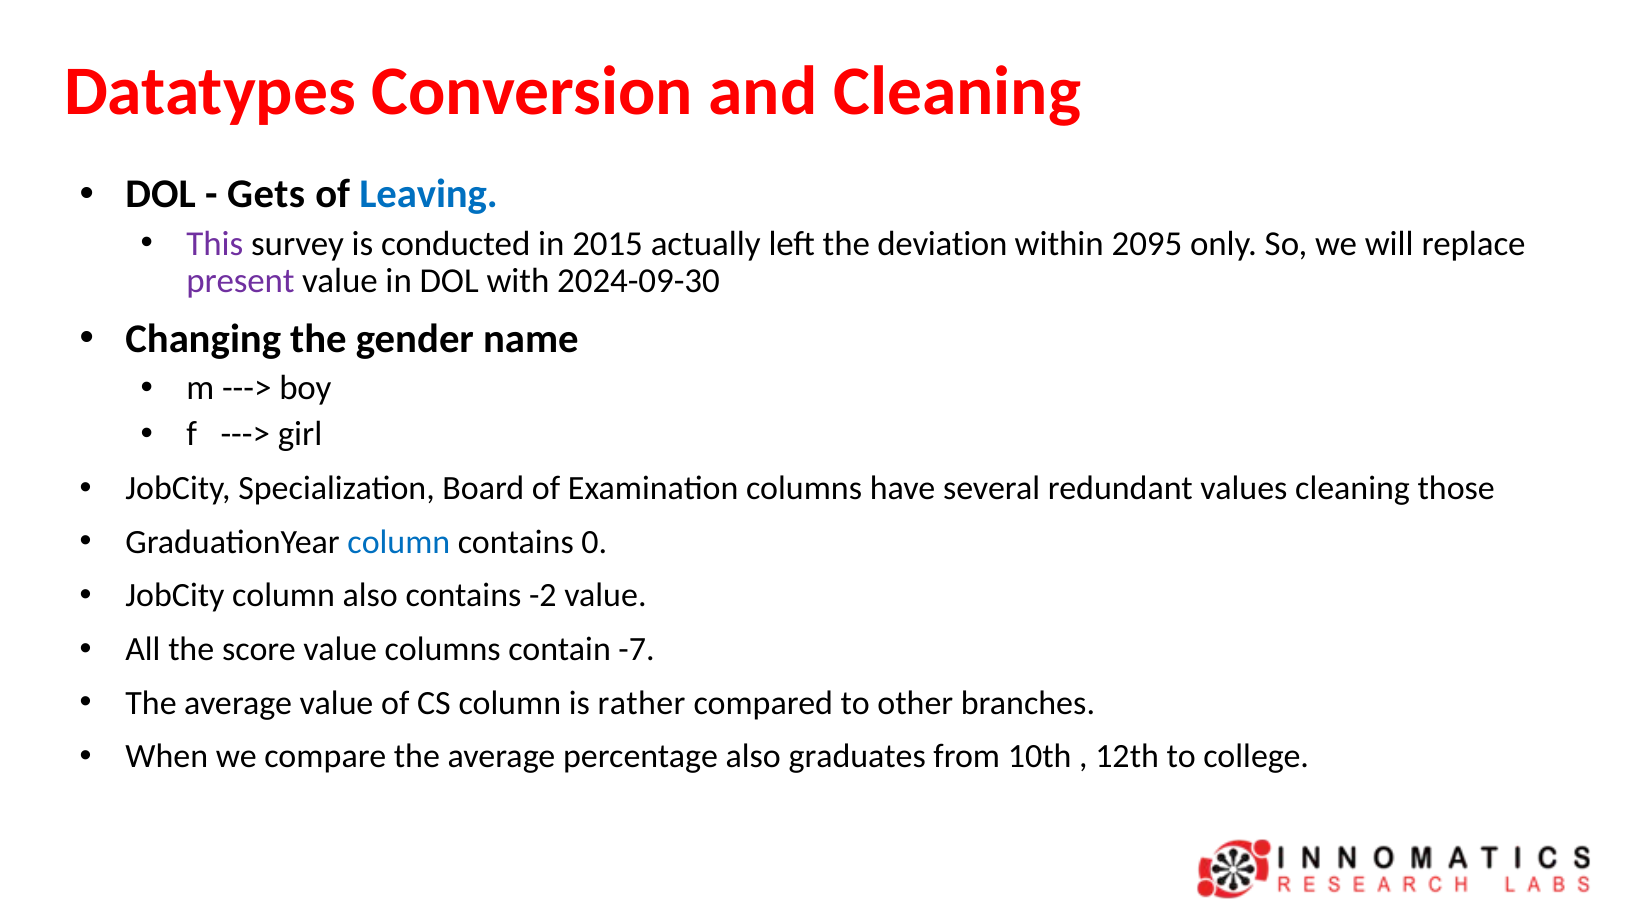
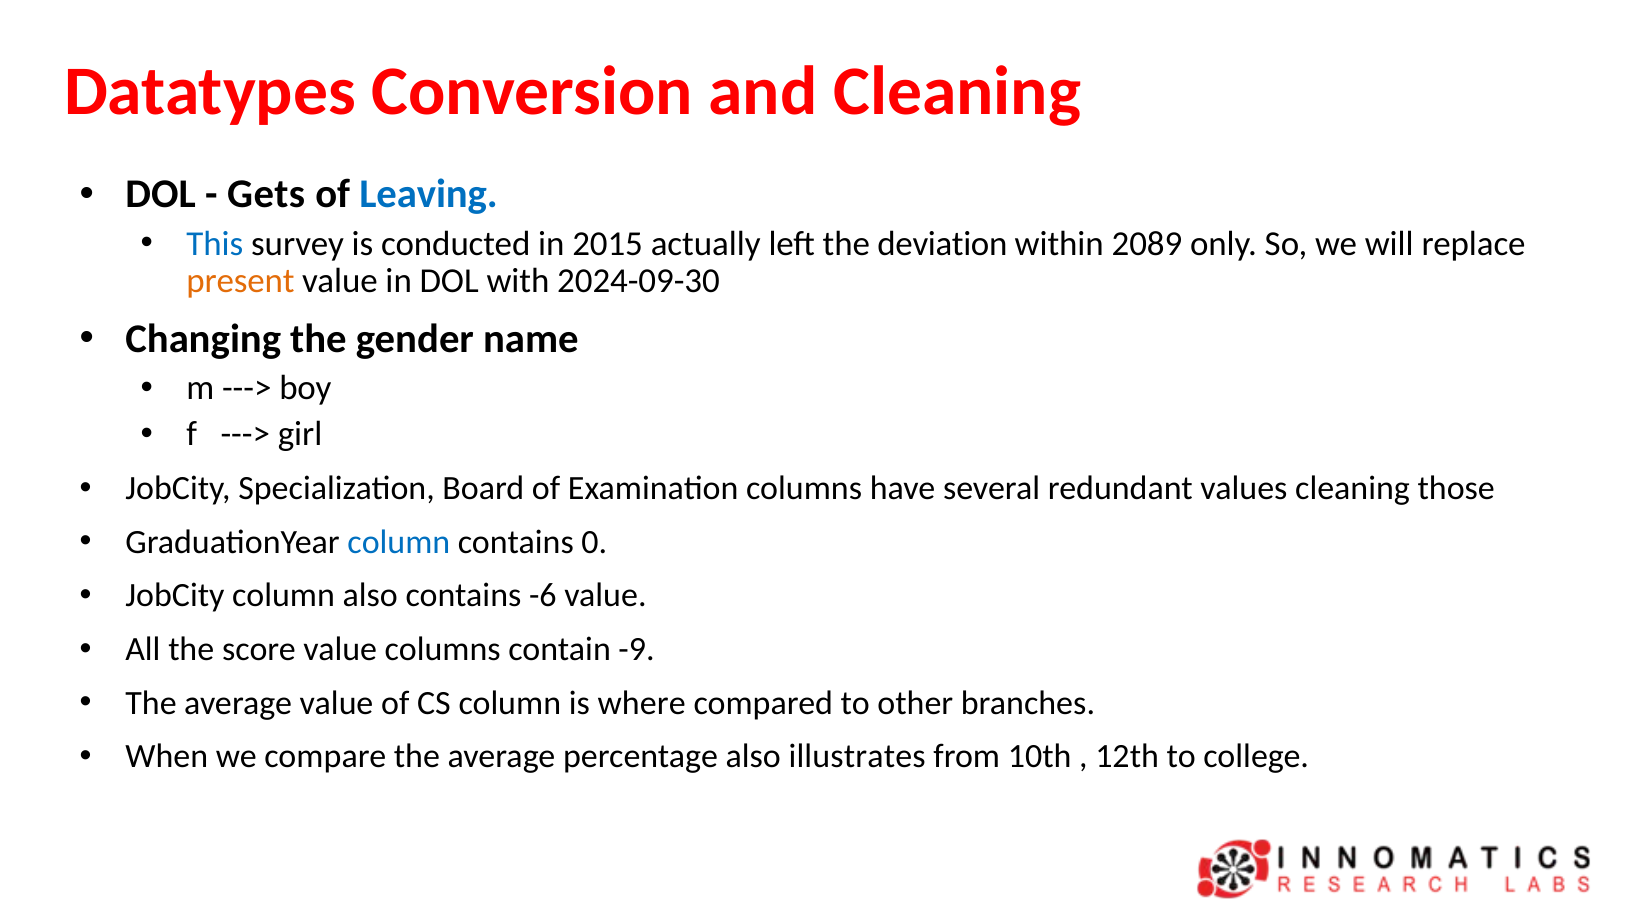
This colour: purple -> blue (215, 244)
2095: 2095 -> 2089 (1147, 244)
present colour: purple -> orange (240, 281)
-2: -2 -> -6 (543, 596)
-7: -7 -> -9 (637, 650)
rather: rather -> where (642, 703)
graduates: graduates -> illustrates (857, 757)
